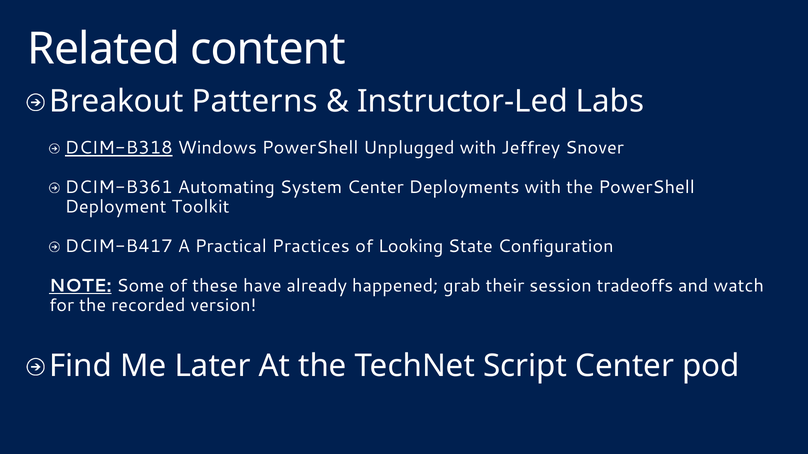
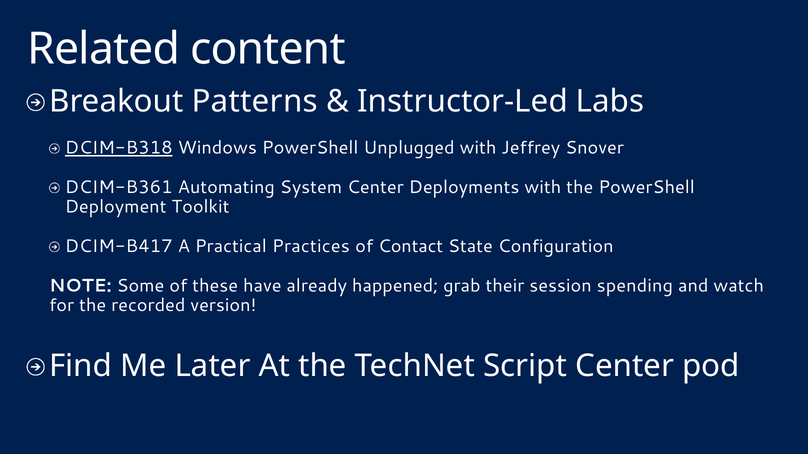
Looking: Looking -> Contact (411, 247)
NOTE underline: present -> none (80, 286)
tradeoffs: tradeoffs -> spending (635, 286)
